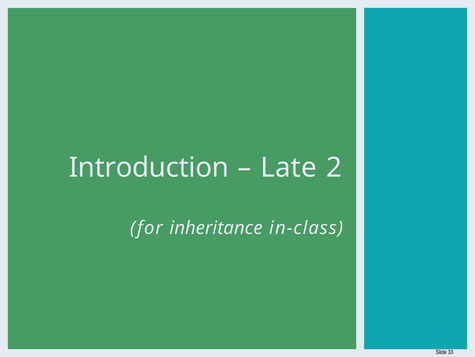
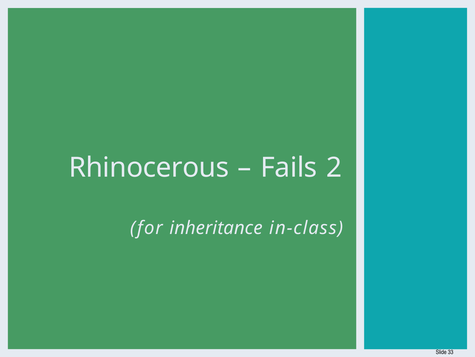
Introduction: Introduction -> Rhinocerous (149, 167)
Late: Late -> Fails (289, 167)
